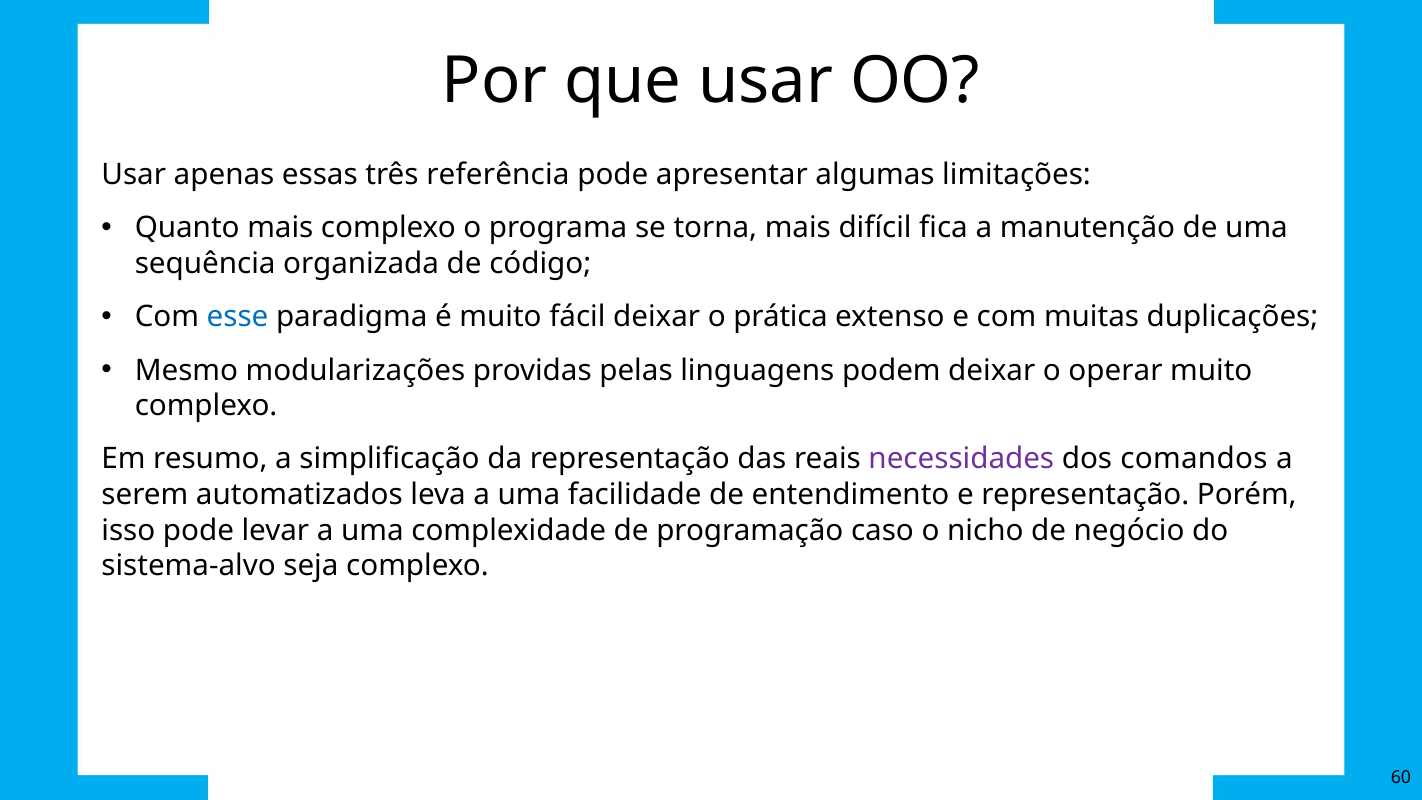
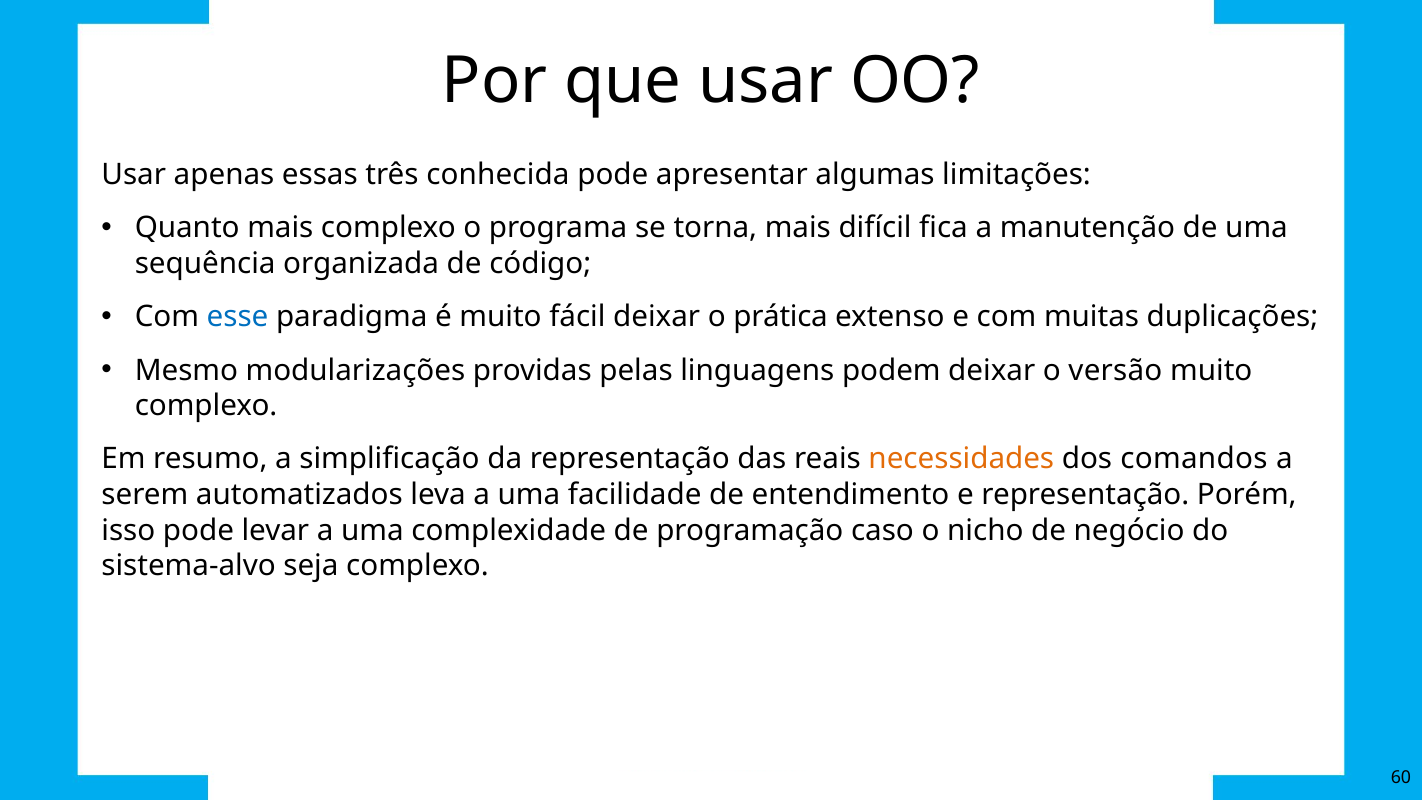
referência: referência -> conhecida (498, 175)
operar: operar -> versão (1115, 370)
necessidades colour: purple -> orange (961, 459)
